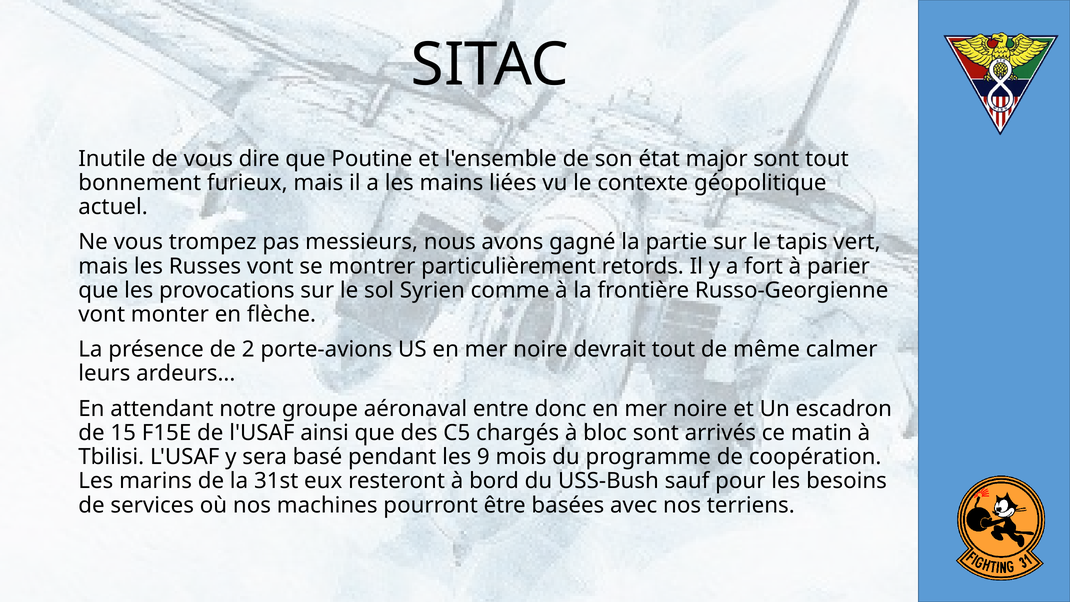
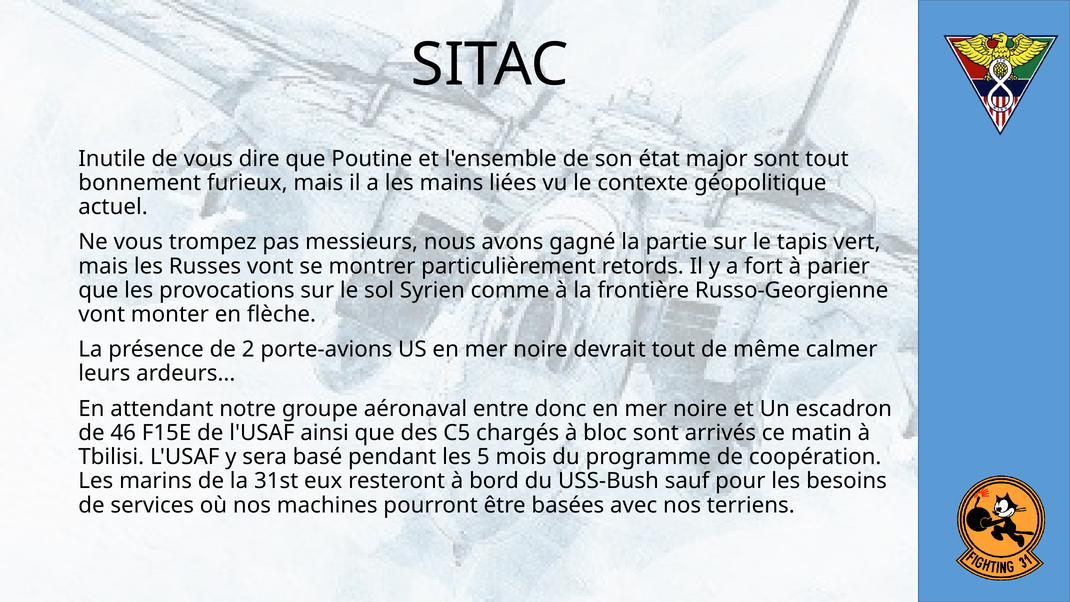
15: 15 -> 46 (123, 433)
9: 9 -> 5 (483, 457)
